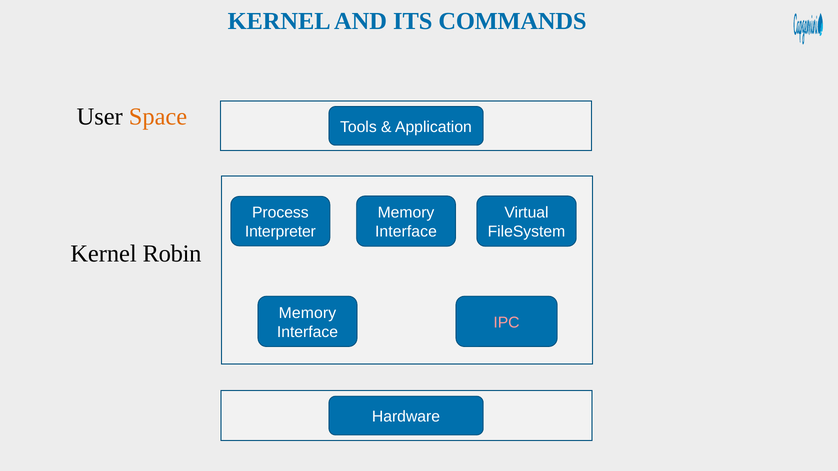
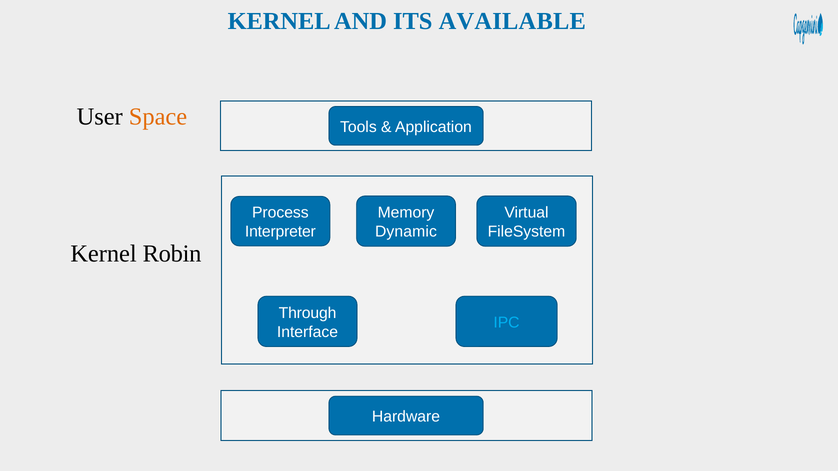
COMMANDS: COMMANDS -> AVAILABLE (512, 21)
Interface: Interface -> Dynamic (406, 232)
Memory: Memory -> Through (308, 313)
IPC colour: pink -> light blue (507, 323)
